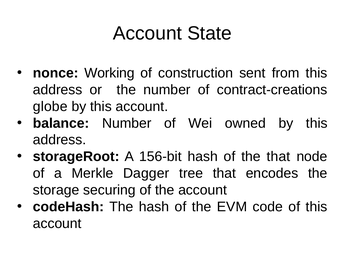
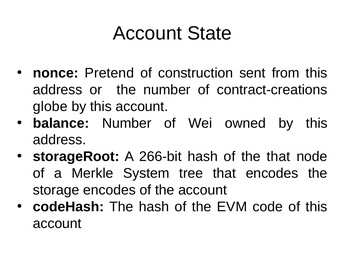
Working: Working -> Pretend (109, 73)
156-bit: 156-bit -> 266-bit (160, 156)
Dagger: Dagger -> System (146, 173)
storage securing: securing -> encodes (109, 190)
